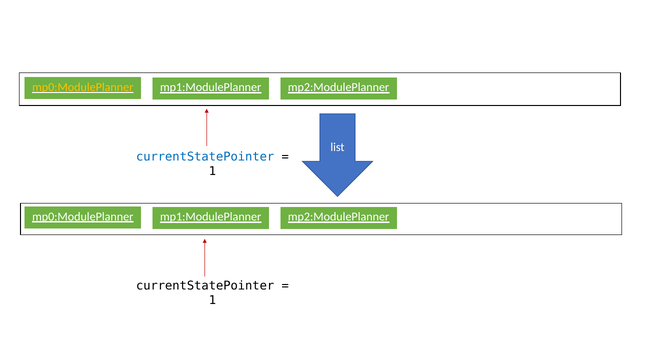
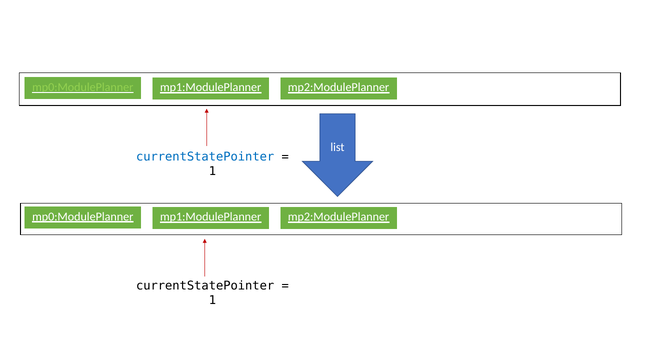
mp0:ModulePlanner colour: yellow -> light green (83, 87)
